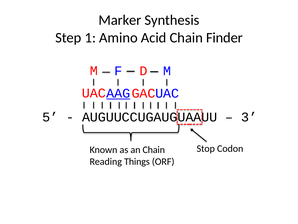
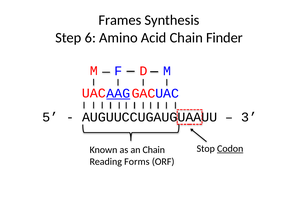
Marker: Marker -> Frames (120, 20)
1: 1 -> 6 (90, 38)
Codon underline: none -> present (230, 148)
Things: Things -> Forms (137, 161)
